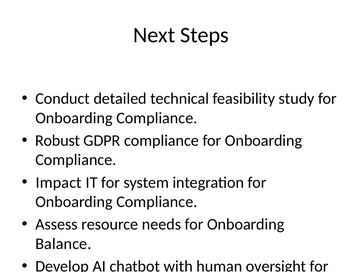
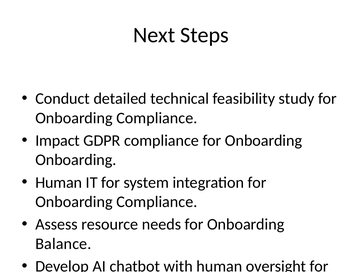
Robust: Robust -> Impact (58, 140)
Compliance: Compliance -> Onboarding (76, 160)
Impact: Impact -> Human (59, 182)
